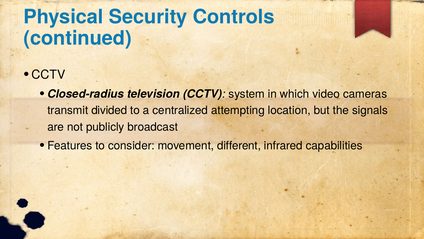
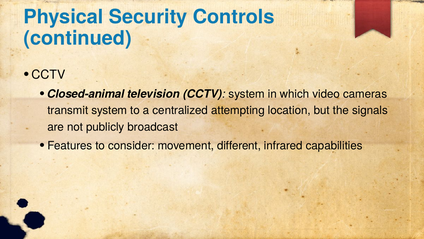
Closed-radius: Closed-radius -> Closed-animal (86, 94)
transmit divided: divided -> system (109, 110)
